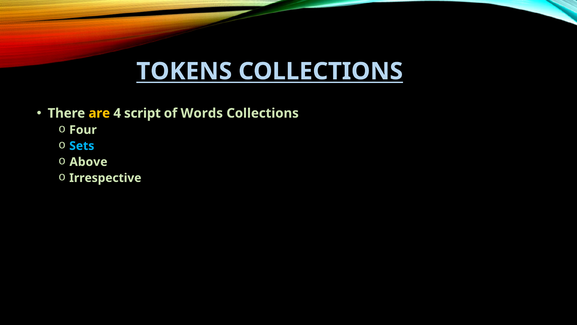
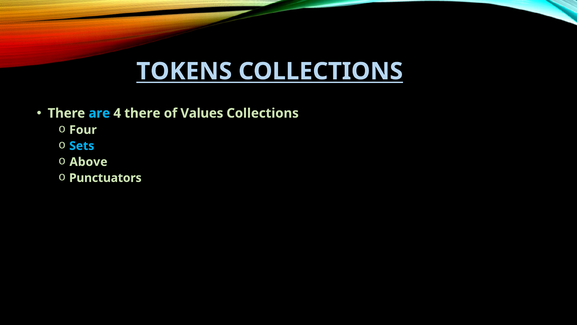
are colour: yellow -> light blue (99, 113)
4 script: script -> there (142, 113)
Words: Words -> Values (202, 113)
Irrespective: Irrespective -> Punctuators (105, 178)
